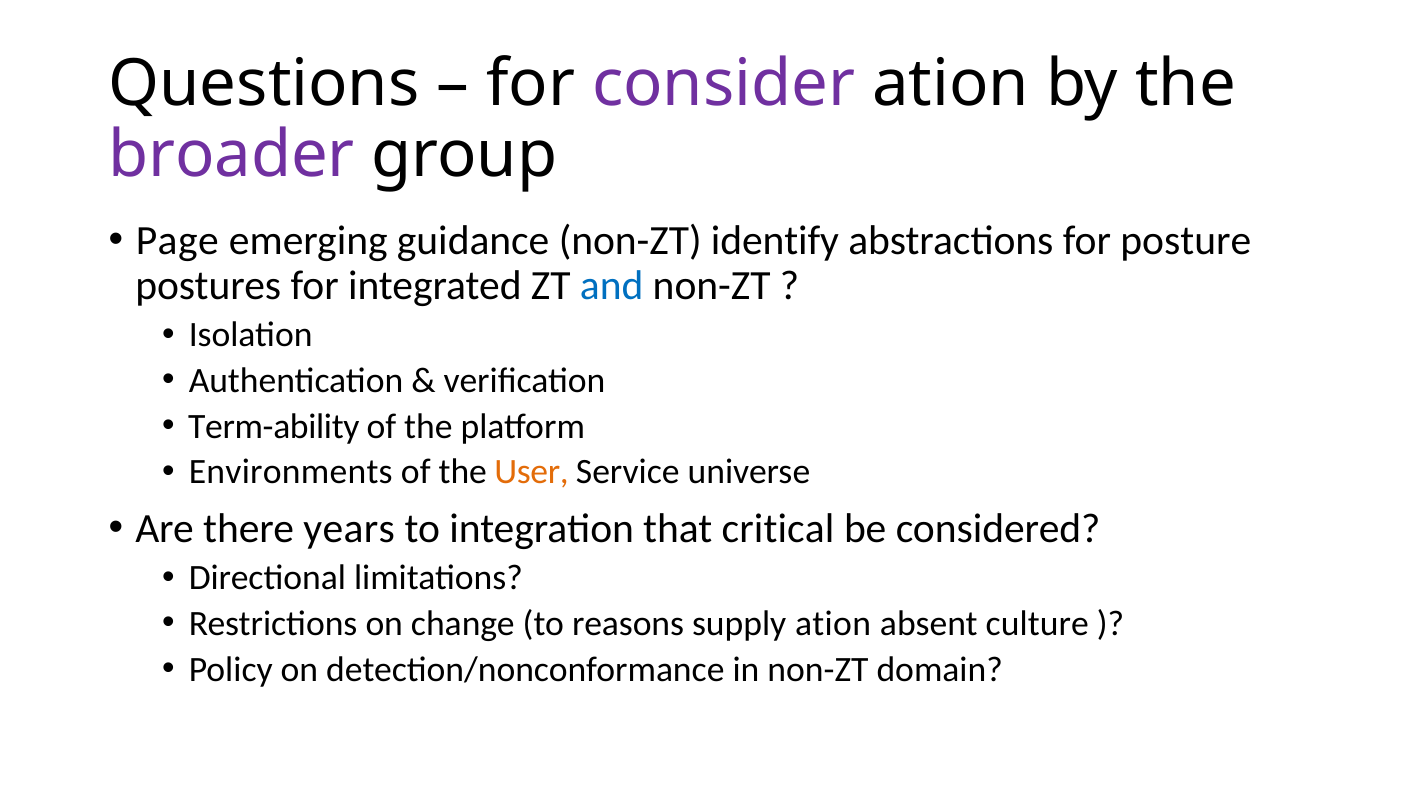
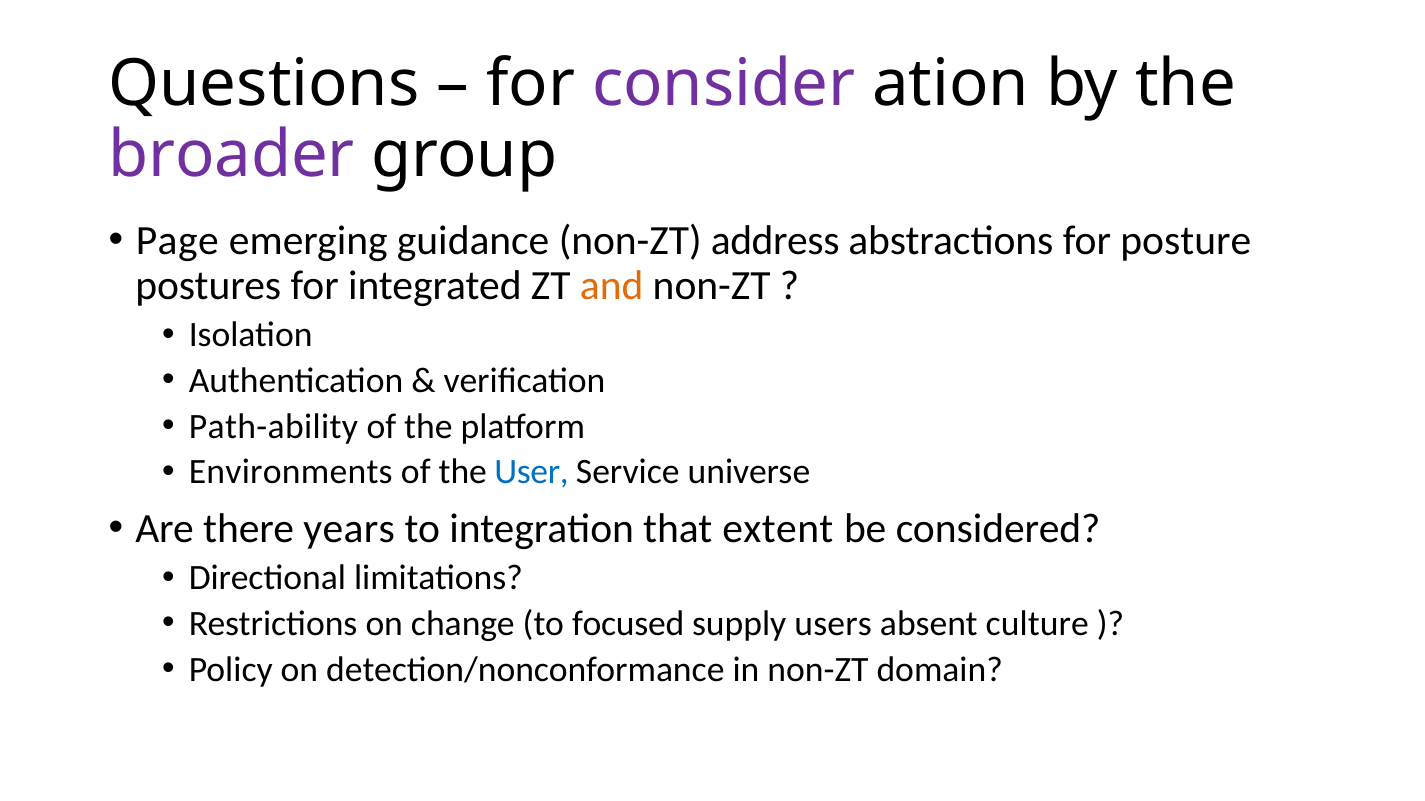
identify: identify -> address (775, 241)
and colour: blue -> orange (612, 286)
Term-ability: Term-ability -> Path-ability (273, 427)
User colour: orange -> blue (532, 473)
critical: critical -> extent (778, 529)
reasons: reasons -> focused (628, 624)
supply ation: ation -> users (833, 624)
